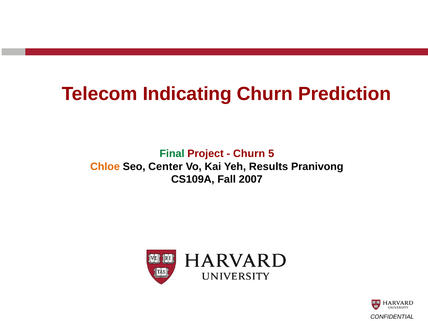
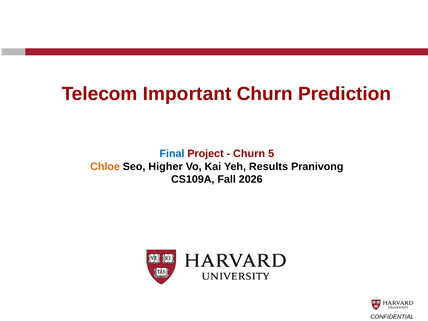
Indicating: Indicating -> Important (187, 94)
Final colour: green -> blue (172, 154)
Center: Center -> Higher (166, 167)
2007: 2007 -> 2026 (251, 179)
